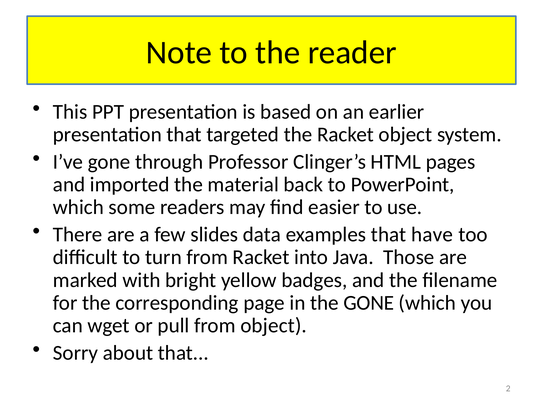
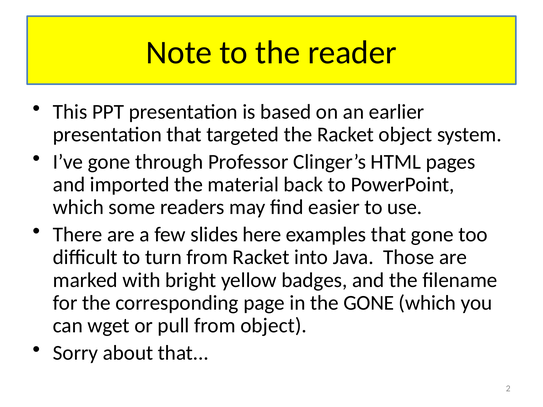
data: data -> here (262, 235)
that have: have -> gone (432, 235)
